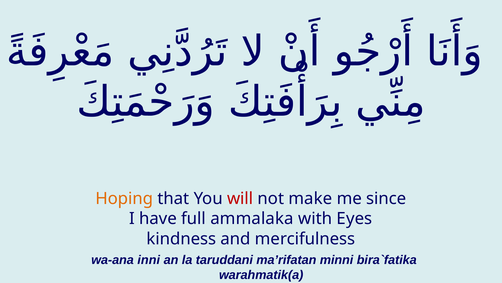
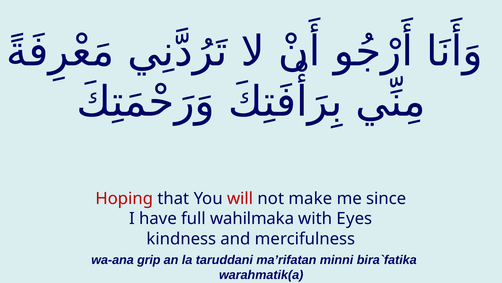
Hoping colour: orange -> red (124, 198)
ammalaka: ammalaka -> wahilmaka (252, 218)
inni: inni -> grip (149, 259)
